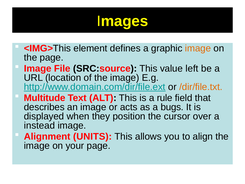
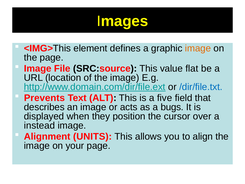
left: left -> flat (192, 68)
/dir/file.txt colour: orange -> blue (201, 87)
Multitude: Multitude -> Prevents (44, 98)
rule: rule -> five (165, 98)
